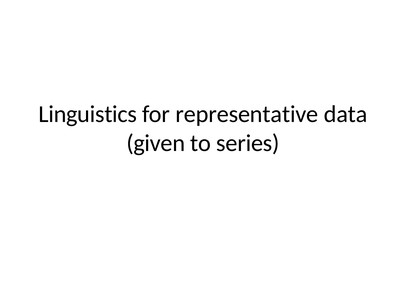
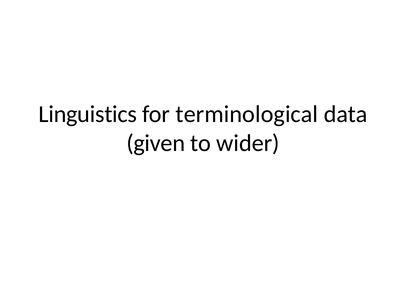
representative: representative -> terminological (247, 114)
series: series -> wider (248, 143)
